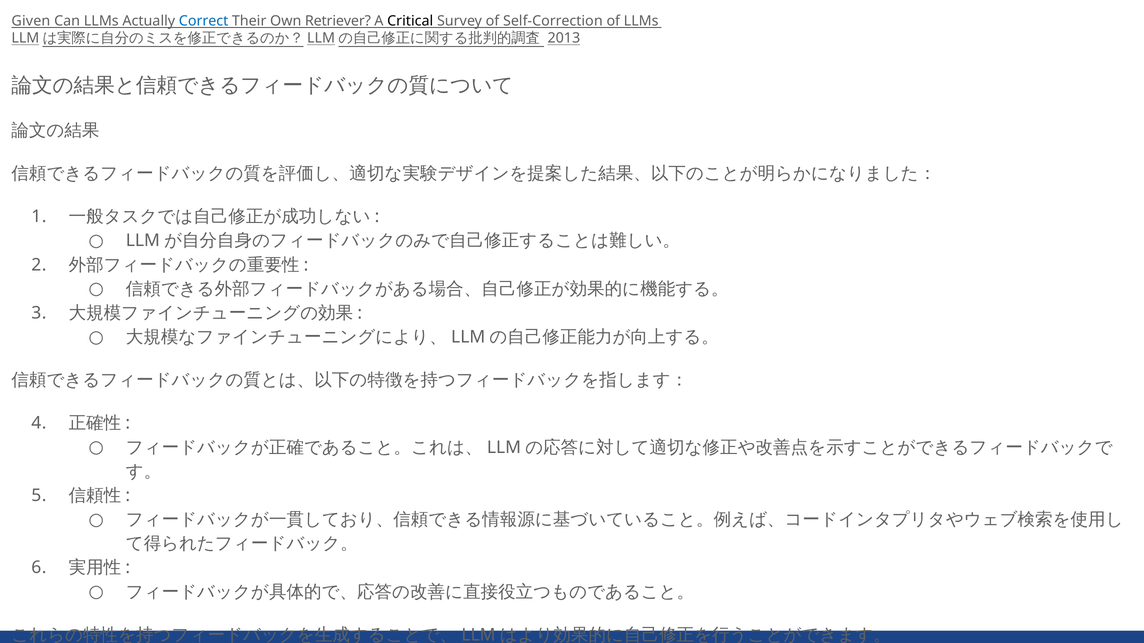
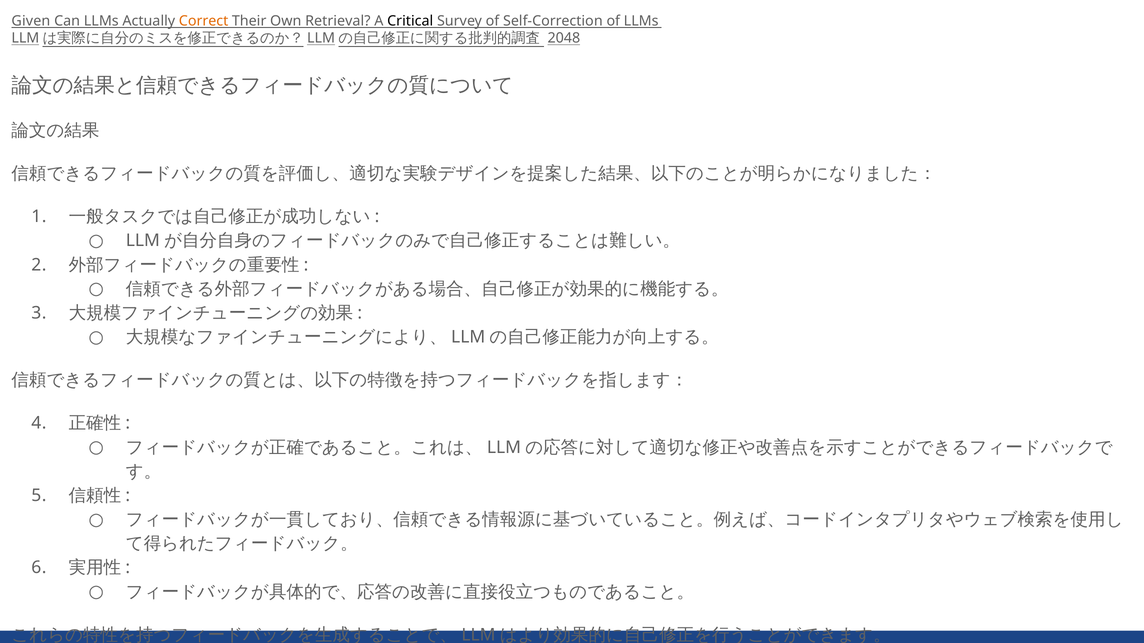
Correct colour: blue -> orange (204, 21)
Retriever: Retriever -> Retrieval (338, 21)
2013: 2013 -> 2048 (564, 38)
